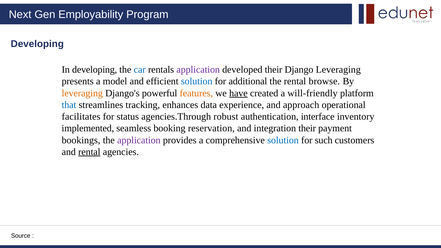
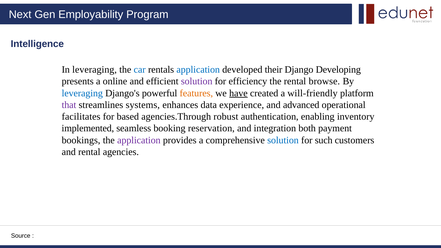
Developing: Developing -> Intelligence (37, 44)
In developing: developing -> leveraging (95, 70)
application colour: purple -> blue (198, 70)
Django Leveraging: Leveraging -> Developing (338, 70)
model: model -> online (115, 81)
solution colour: blue -> purple (197, 81)
additional: additional -> efficiency (248, 81)
leveraging colour: orange -> blue (82, 93)
that colour: blue -> purple (69, 105)
tracking: tracking -> systems (143, 105)
approach: approach -> advanced (301, 105)
status: status -> based (128, 117)
interface: interface -> enabling (318, 117)
integration their: their -> both (307, 128)
rental underline: present -> none (89, 152)
